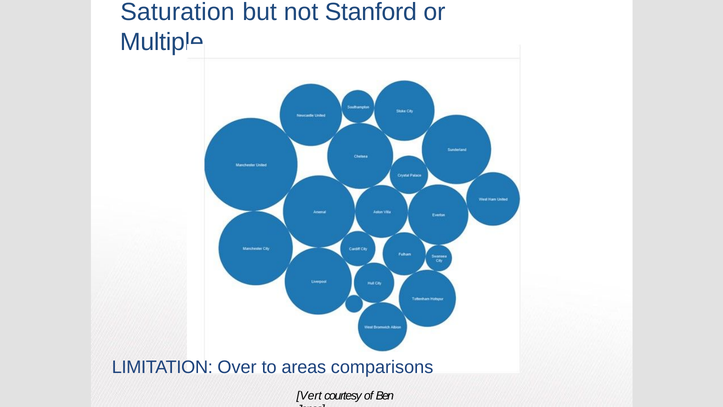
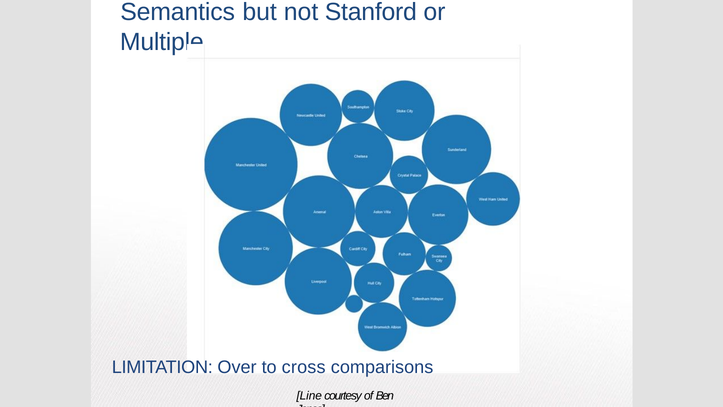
Saturation: Saturation -> Semantics (178, 12)
areas: areas -> cross (304, 367)
Vert: Vert -> Line (309, 395)
